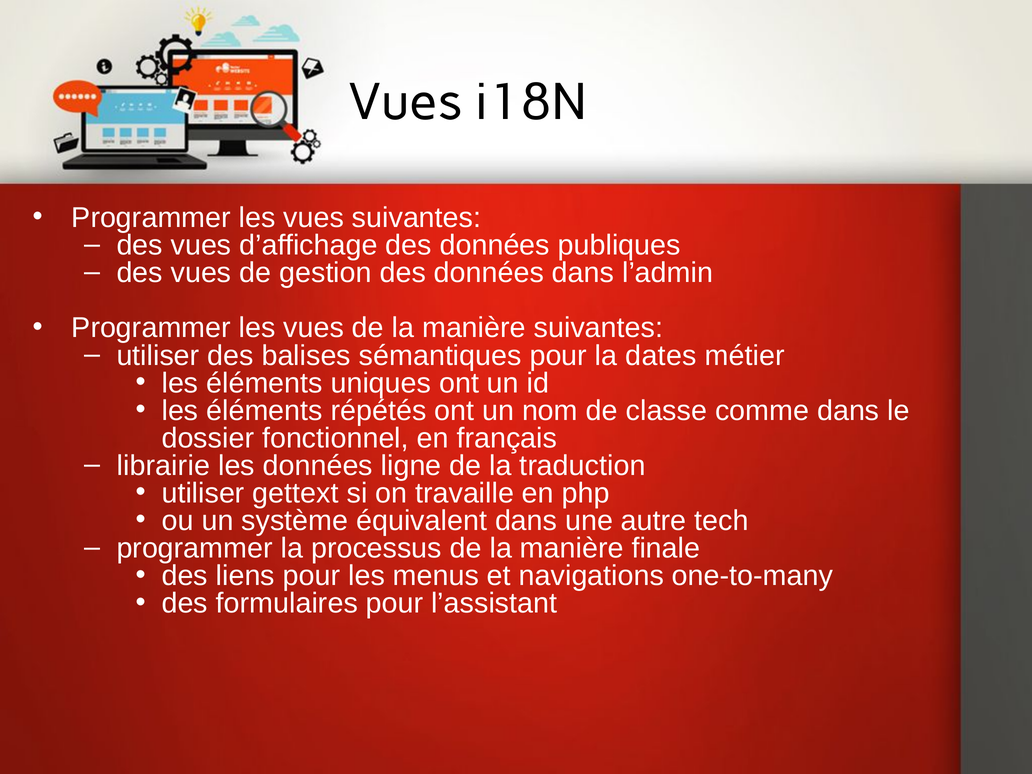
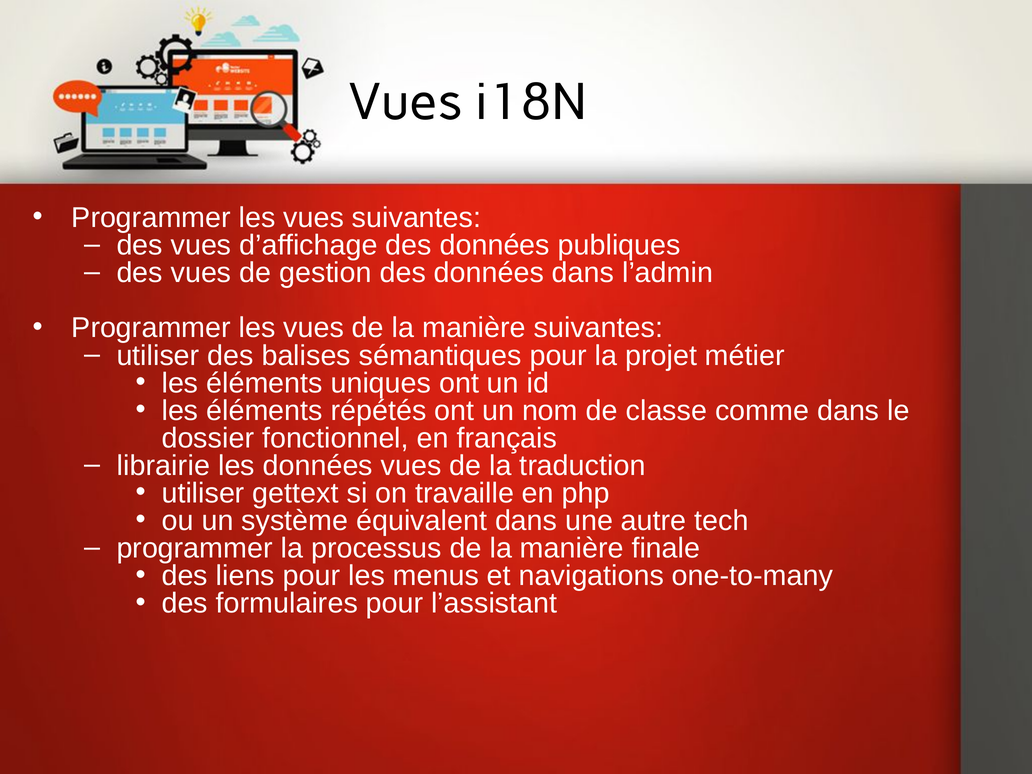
dates: dates -> projet (661, 356)
données ligne: ligne -> vues (411, 466)
